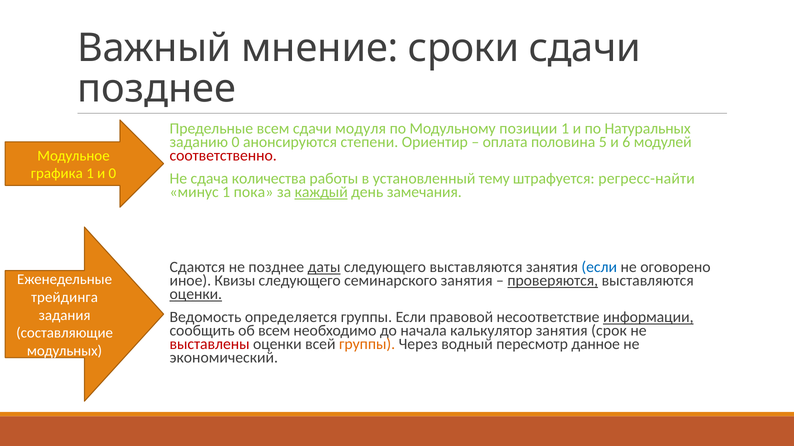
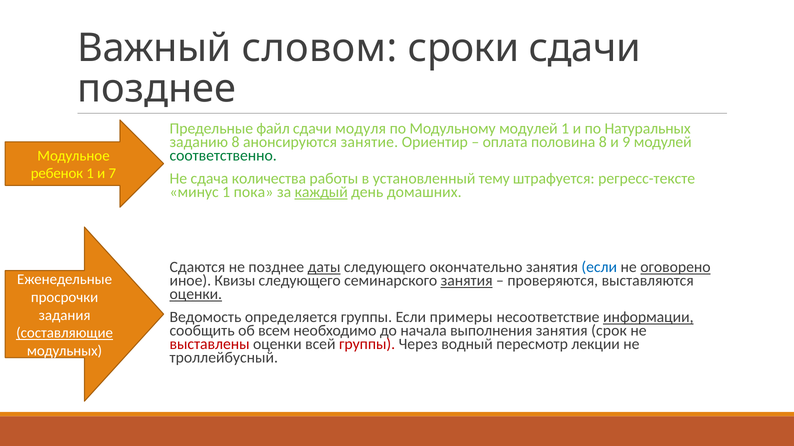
мнение: мнение -> словом (320, 48)
Предельные всем: всем -> файл (273, 129)
Модульному позиции: позиции -> модулей (528, 129)
заданию 0: 0 -> 8 (236, 142)
степени: степени -> занятие (369, 142)
половина 5: 5 -> 8 (603, 142)
6: 6 -> 9 (626, 142)
соответственно colour: red -> green (223, 156)
графика: графика -> ребенок (57, 174)
и 0: 0 -> 7 (112, 174)
регресс-найти: регресс-найти -> регресс-тексте (647, 179)
замечания: замечания -> домашних (424, 192)
следующего выставляются: выставляются -> окончательно (476, 268)
оговорено underline: none -> present (675, 268)
занятия underline: none -> present (467, 281)
проверяются underline: present -> none (553, 281)
трейдинга: трейдинга -> просрочки (65, 298)
правовой: правовой -> примеры (461, 318)
калькулятор: калькулятор -> выполнения (491, 331)
составляющие underline: none -> present (65, 333)
группы colour: orange -> red (367, 345)
данное: данное -> лекции (596, 345)
экономический: экономический -> троллейбусный (224, 358)
